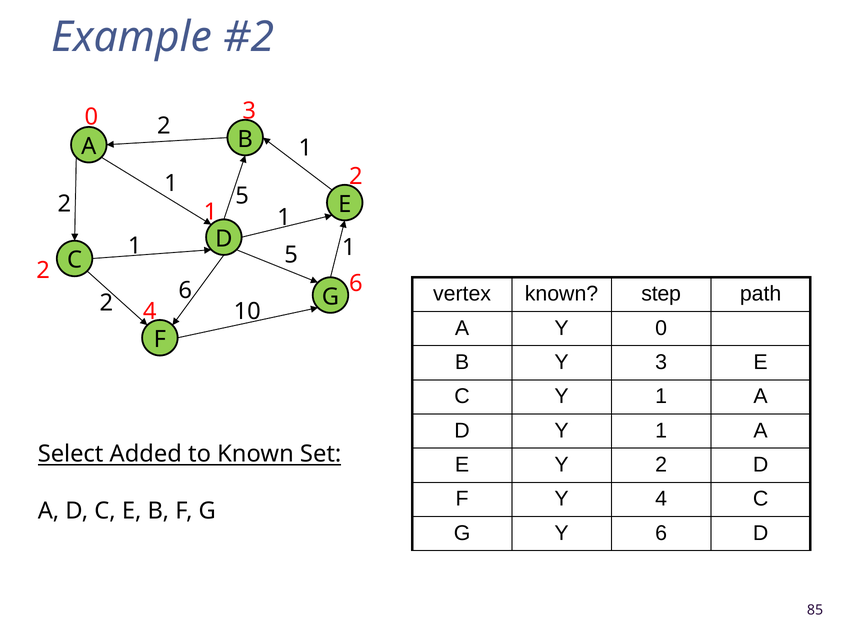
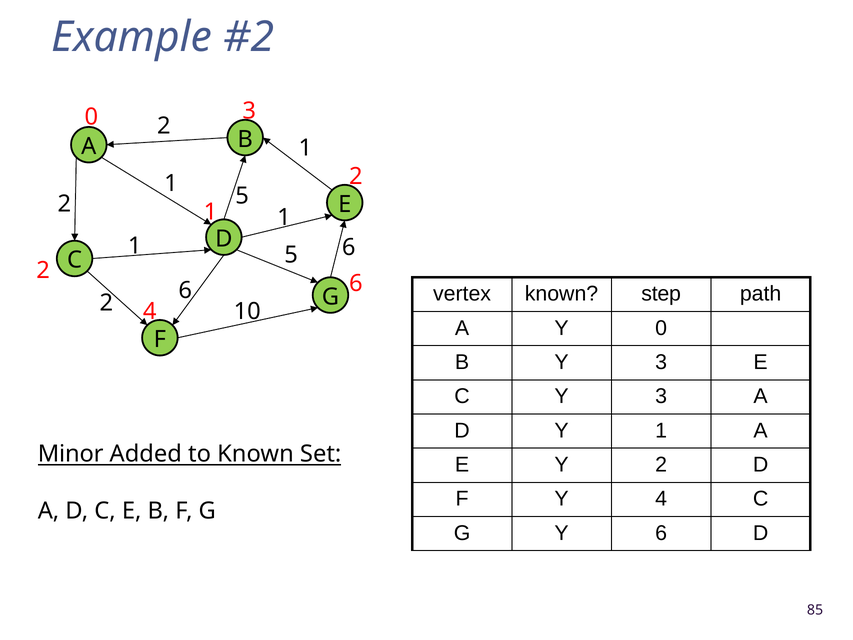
1: 1 -> 6 (349, 248)
C Y 1: 1 -> 3 (661, 396)
Select: Select -> Minor (71, 454)
